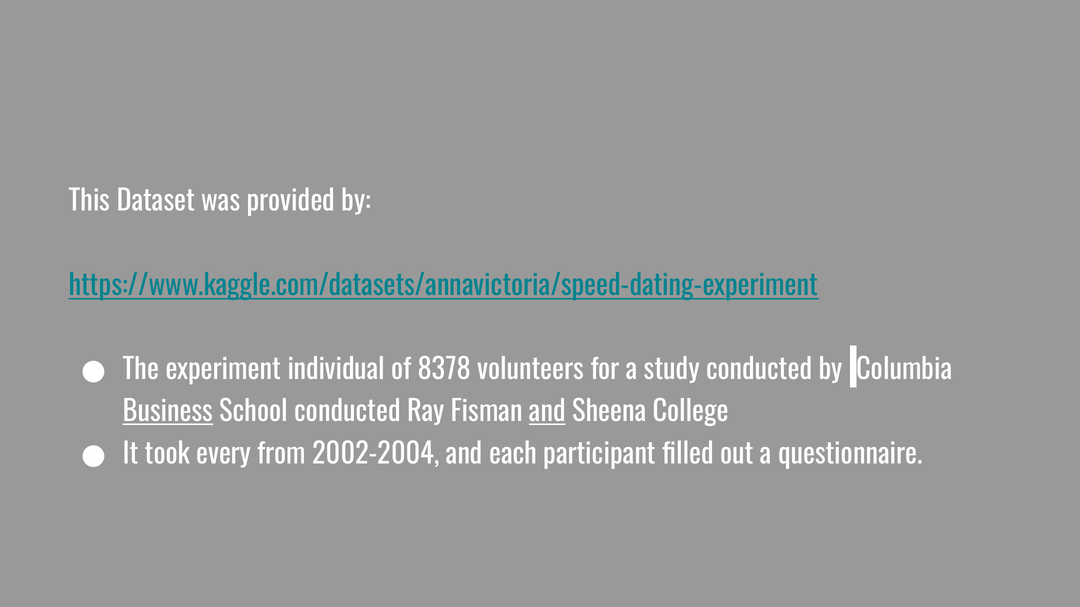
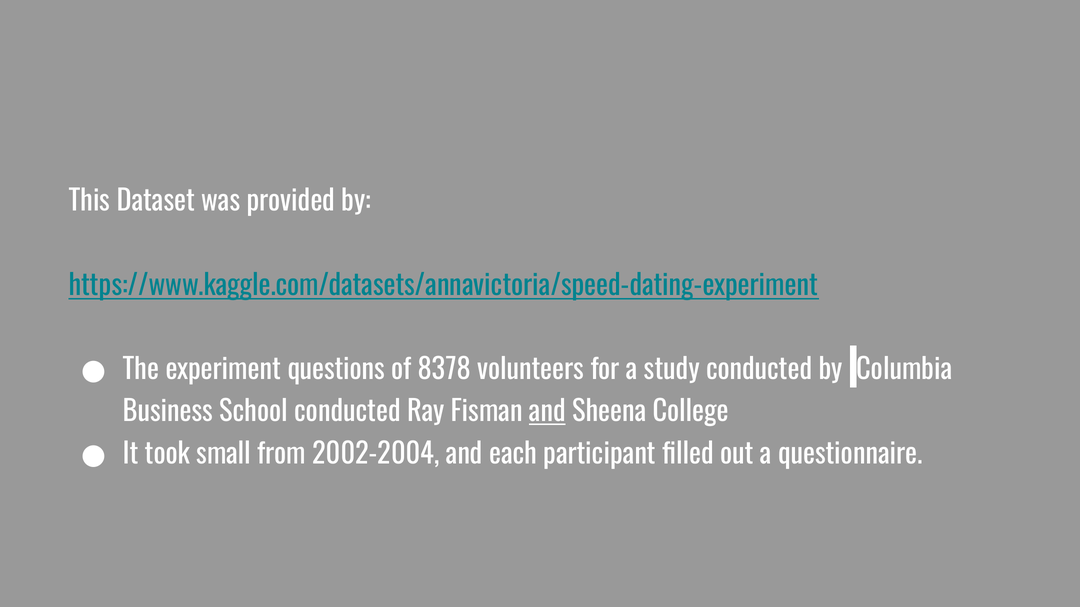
individual: individual -> questions (336, 370)
Business underline: present -> none (168, 412)
every: every -> small (224, 455)
